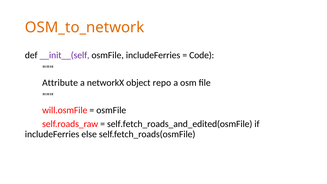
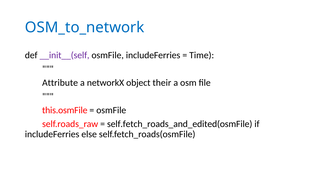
OSM_to_network colour: orange -> blue (85, 27)
Code: Code -> Time (202, 55)
repo: repo -> their (162, 83)
will.osmFile: will.osmFile -> this.osmFile (65, 110)
